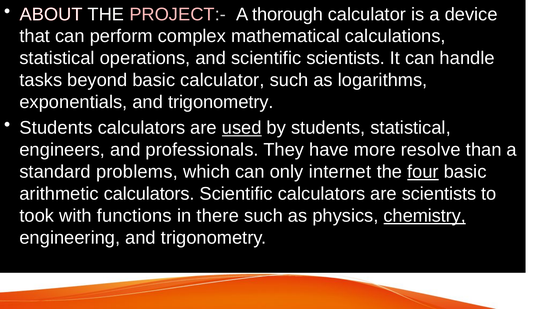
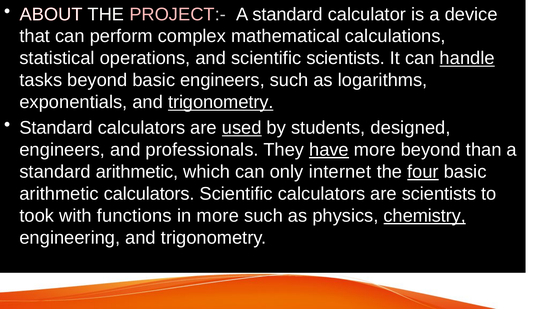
PROJECT:- A thorough: thorough -> standard (288, 14)
handle underline: none -> present (467, 58)
basic calculator: calculator -> engineers (222, 80)
trigonometry underline: none -> present (221, 102)
Students: Students -> Standard (56, 128)
students statistical: statistical -> designed (411, 128)
have underline: none -> present (329, 150)
more resolve: resolve -> beyond (431, 150)
standard problems: problems -> arithmetic (137, 172)
in there: there -> more (218, 216)
